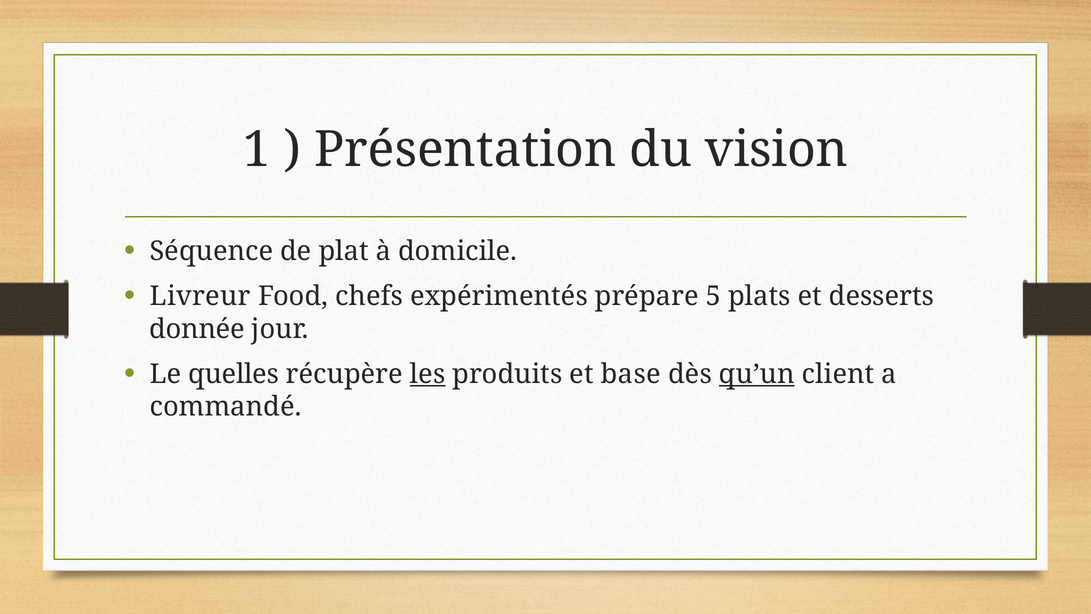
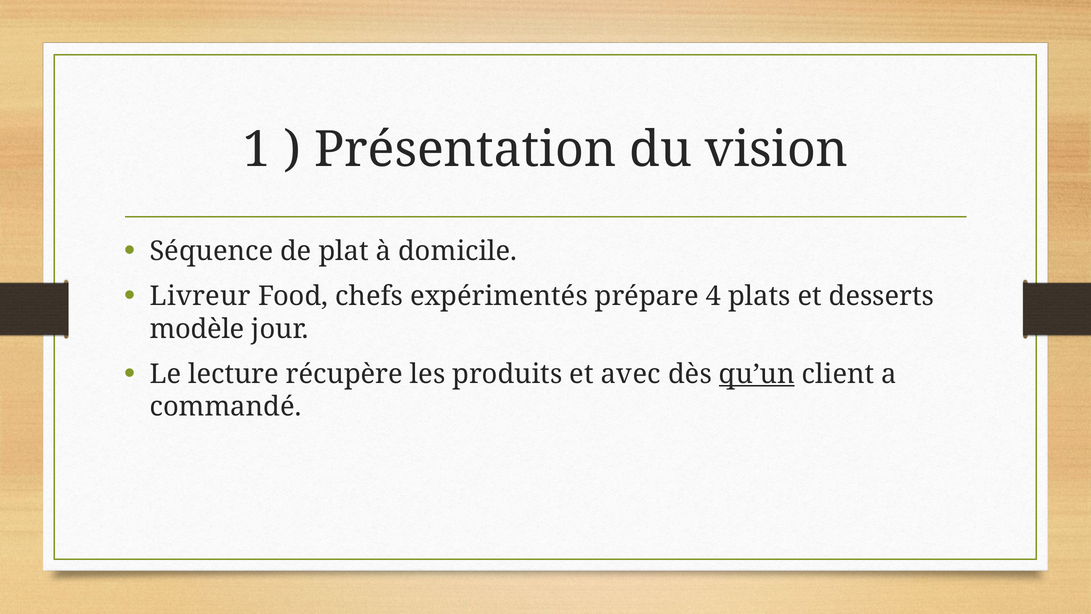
5: 5 -> 4 (713, 296)
donnée: donnée -> modèle (197, 329)
quelles: quelles -> lecture (234, 374)
les underline: present -> none (428, 374)
base: base -> avec (631, 374)
